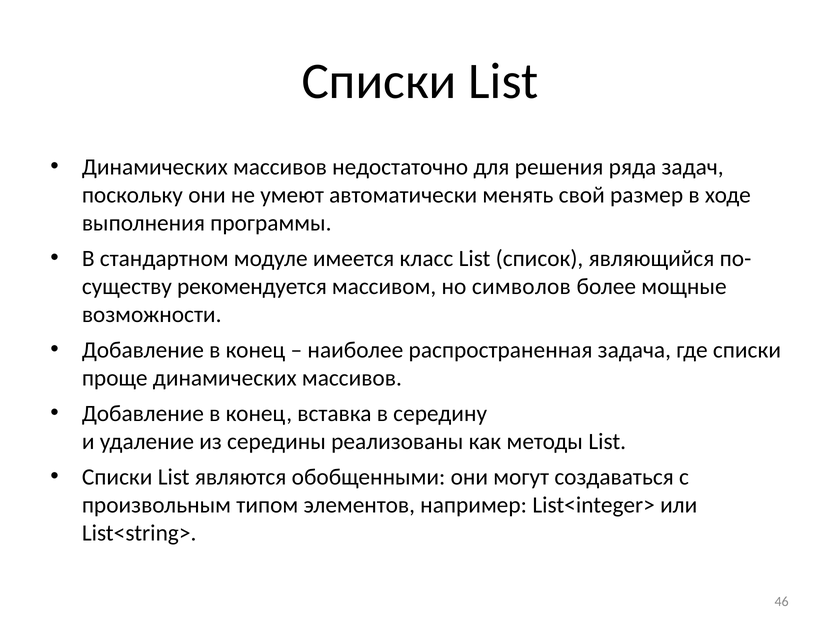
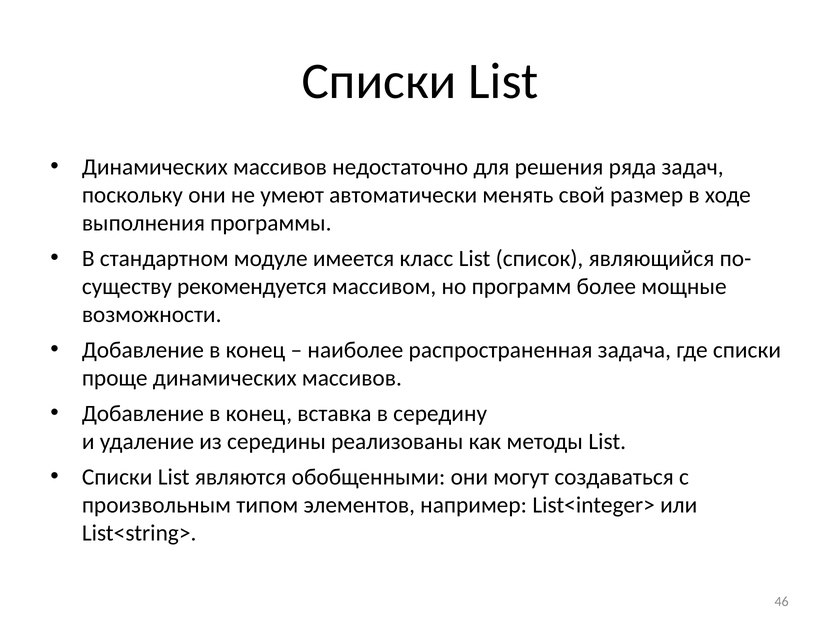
символов: символов -> программ (521, 286)
